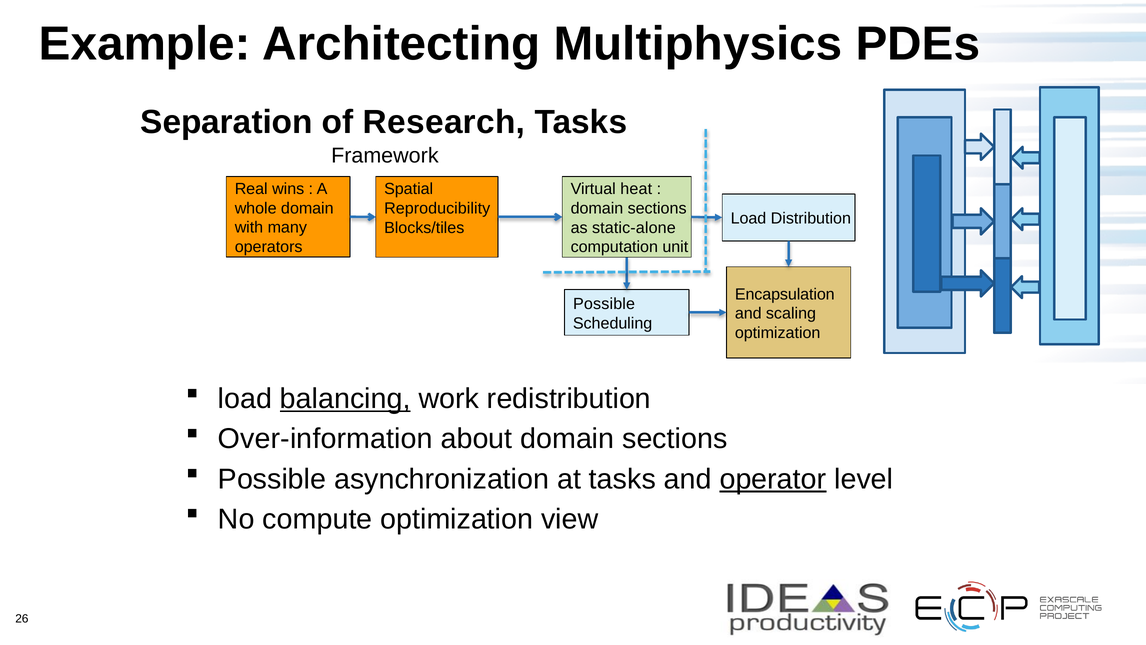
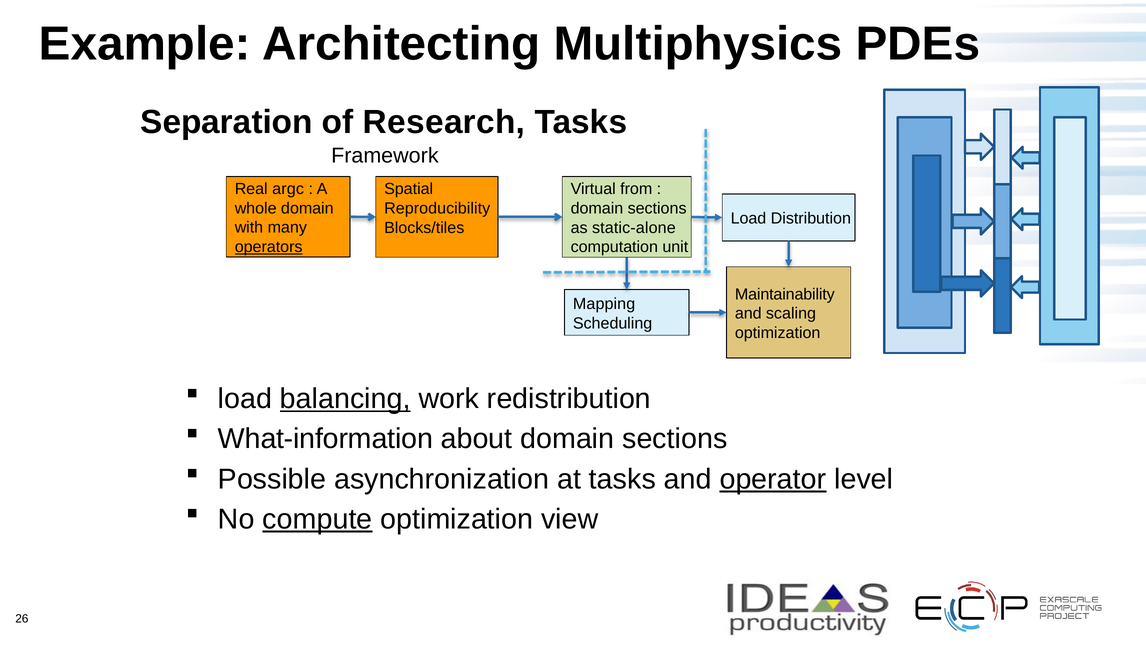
wins: wins -> argc (288, 189)
heat: heat -> from (636, 189)
operators underline: none -> present (269, 247)
Encapsulation: Encapsulation -> Maintainability (785, 294)
Possible: Possible -> Mapping (604, 304)
Over-information: Over-information -> What-information (325, 439)
compute underline: none -> present (317, 519)
